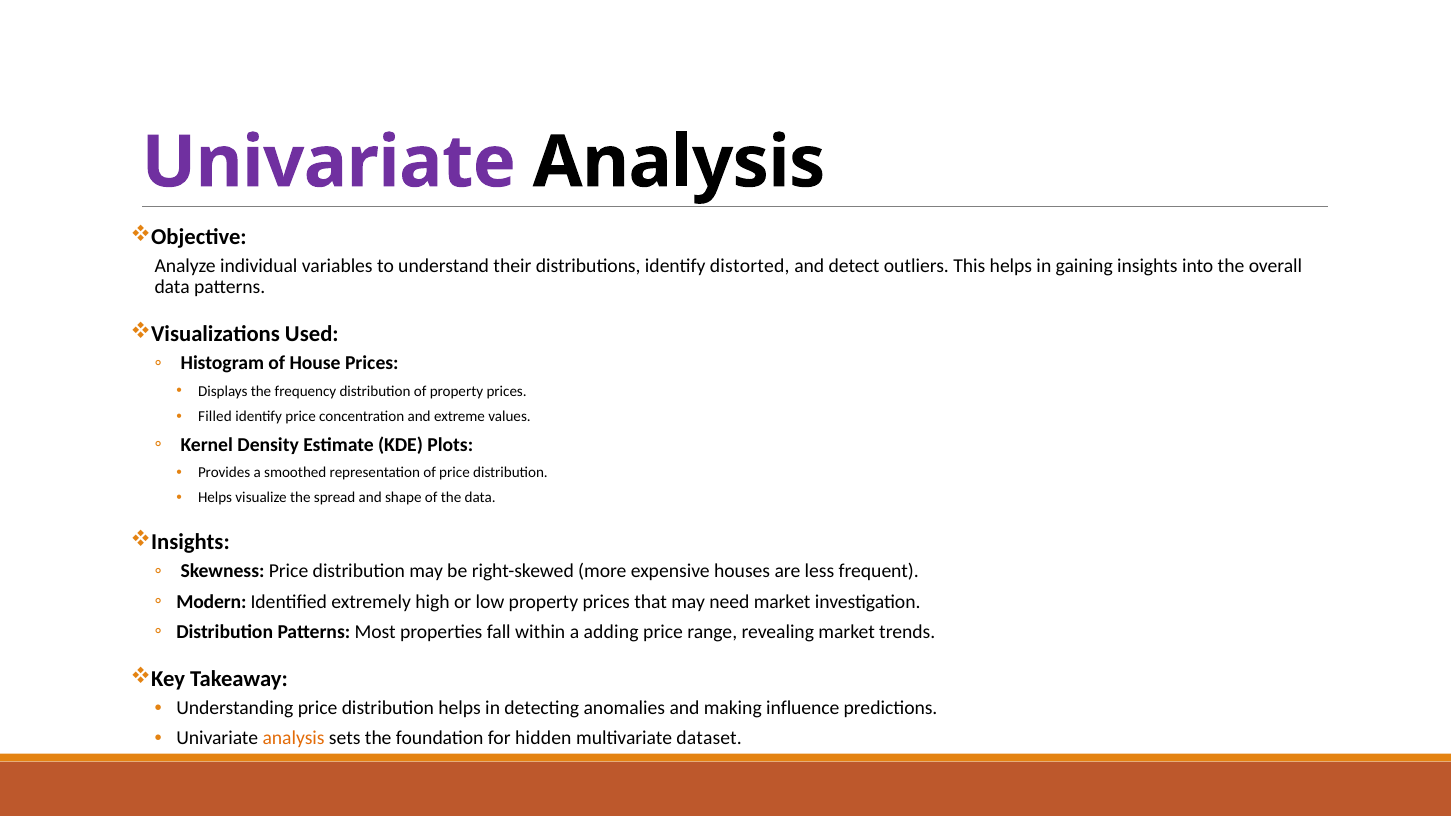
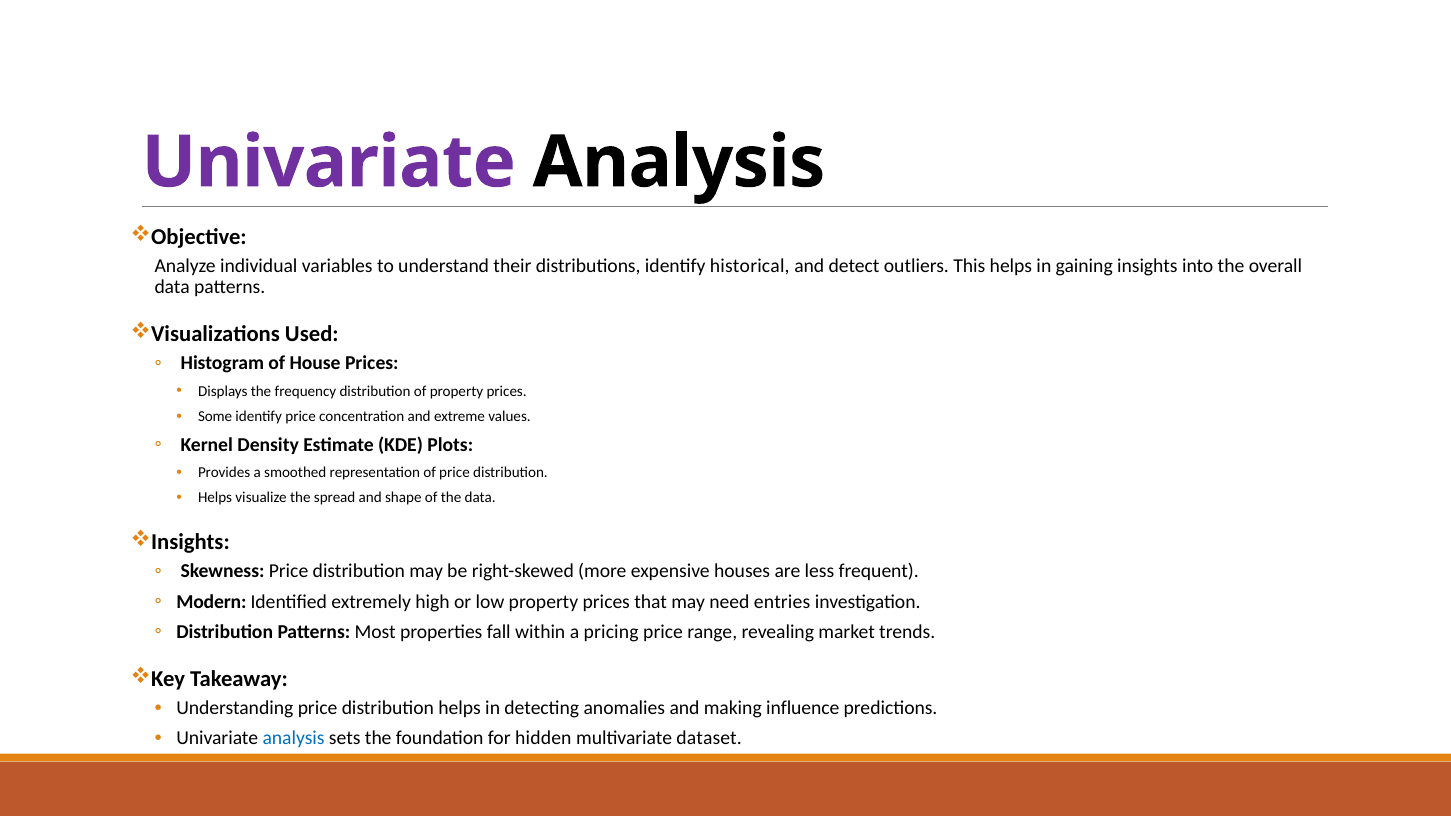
distorted: distorted -> historical (750, 266)
Filled: Filled -> Some (215, 417)
need market: market -> entries (782, 602)
adding: adding -> pricing (611, 632)
analysis colour: orange -> blue (294, 739)
